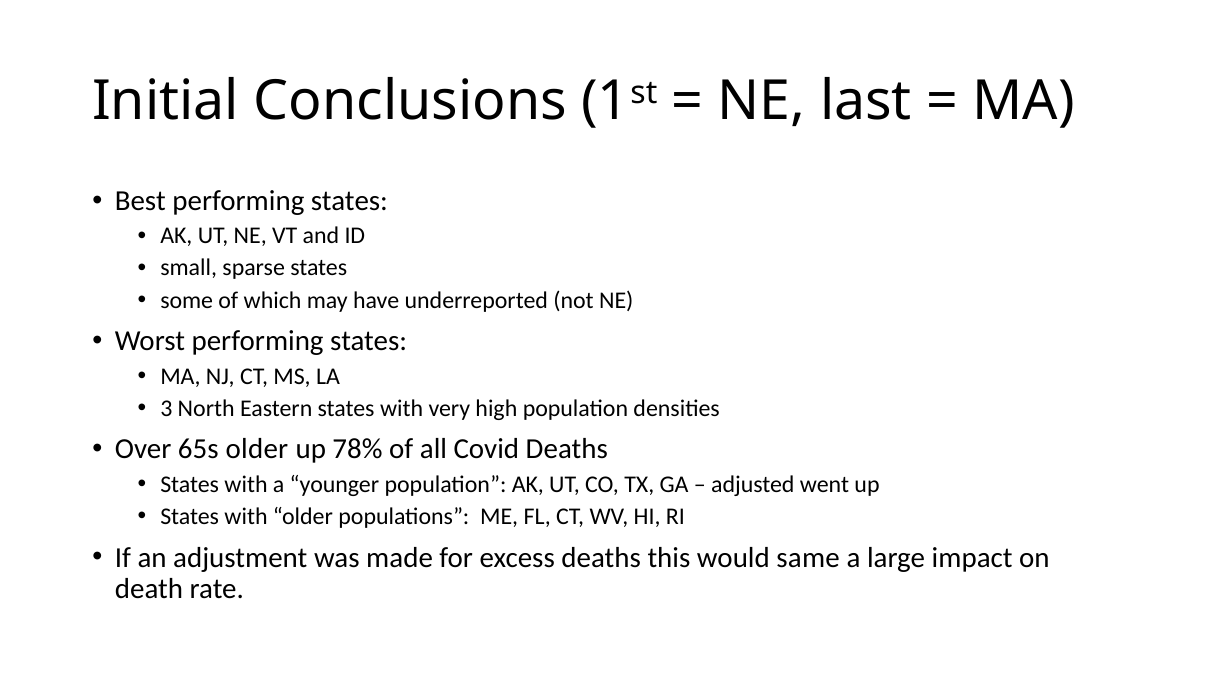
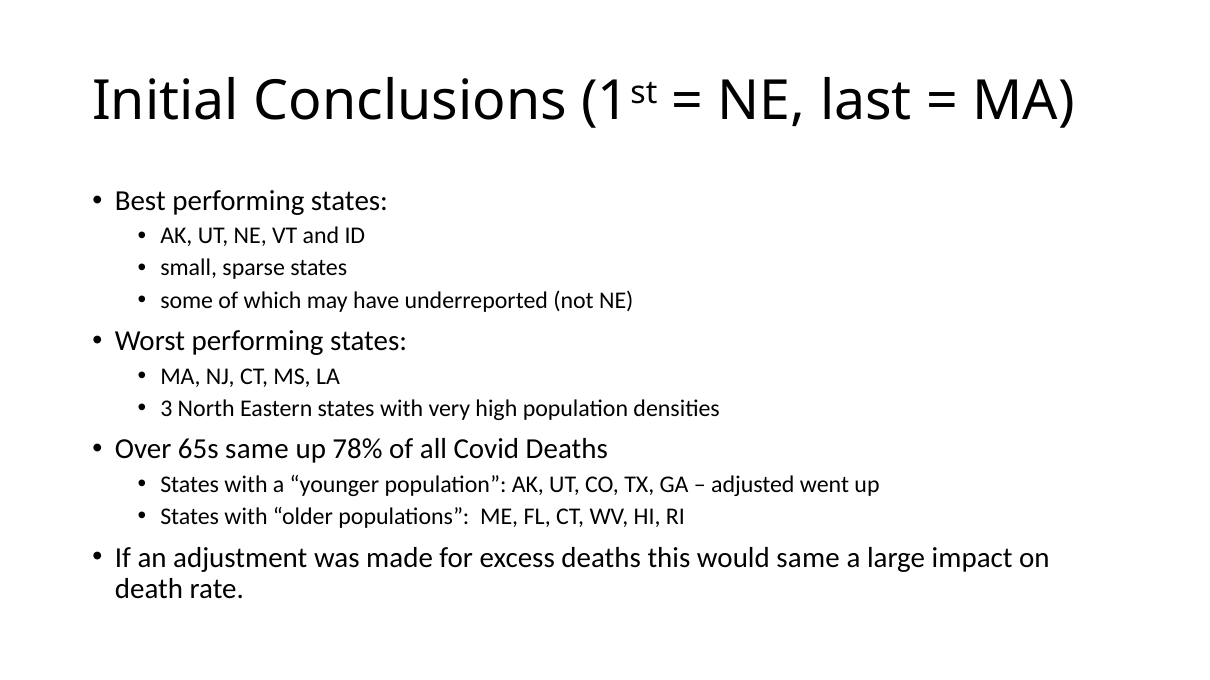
65s older: older -> same (257, 450)
